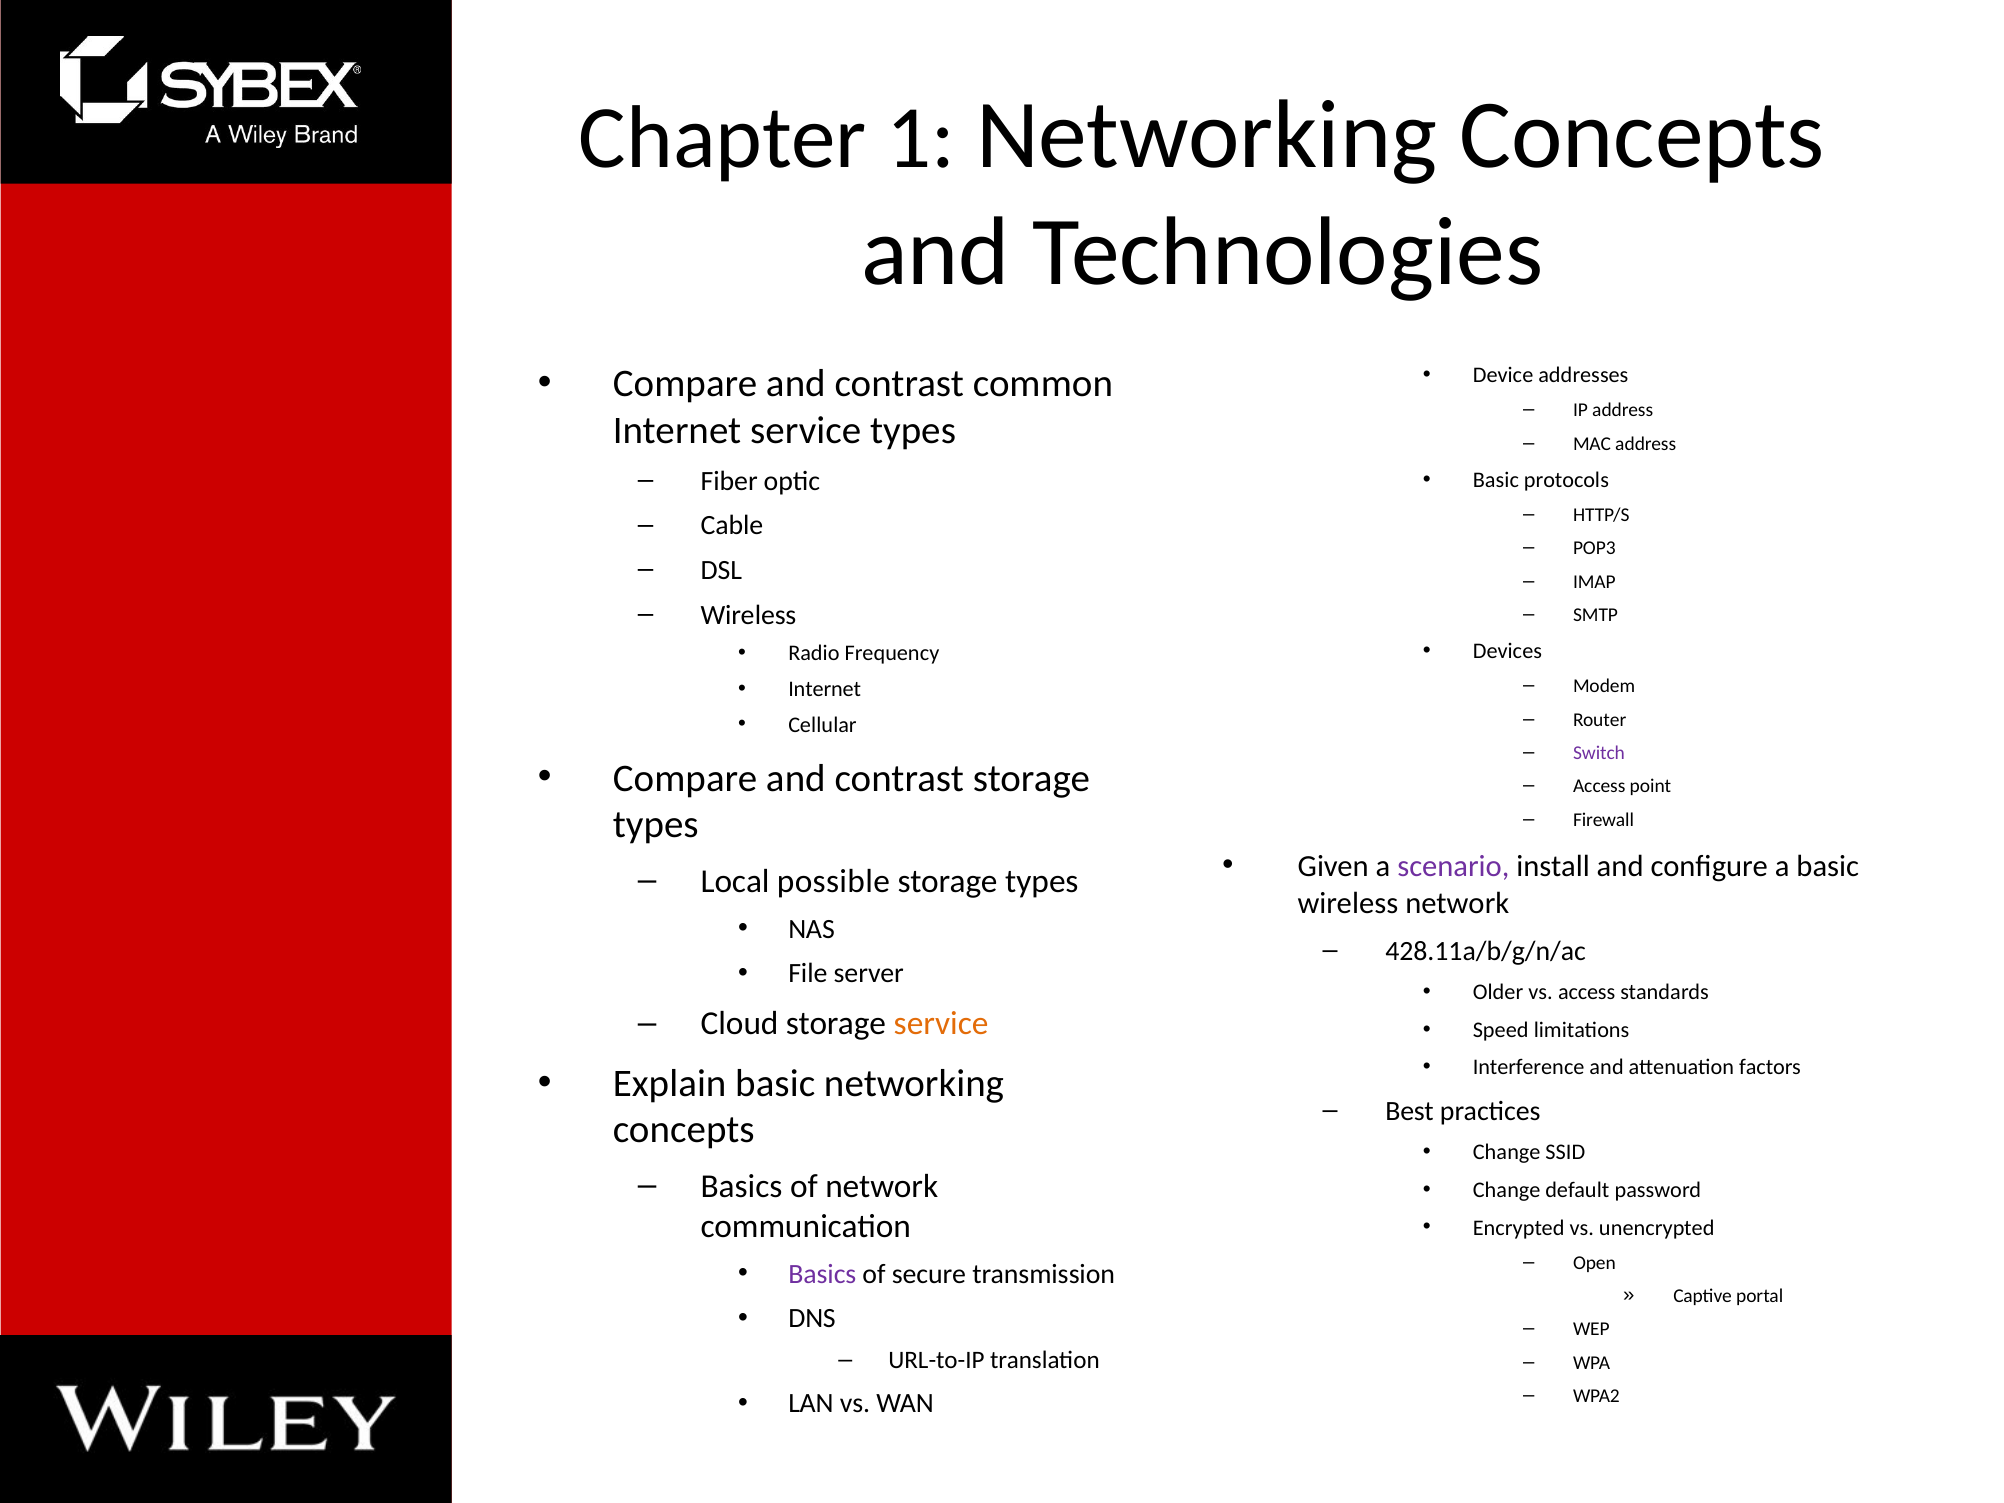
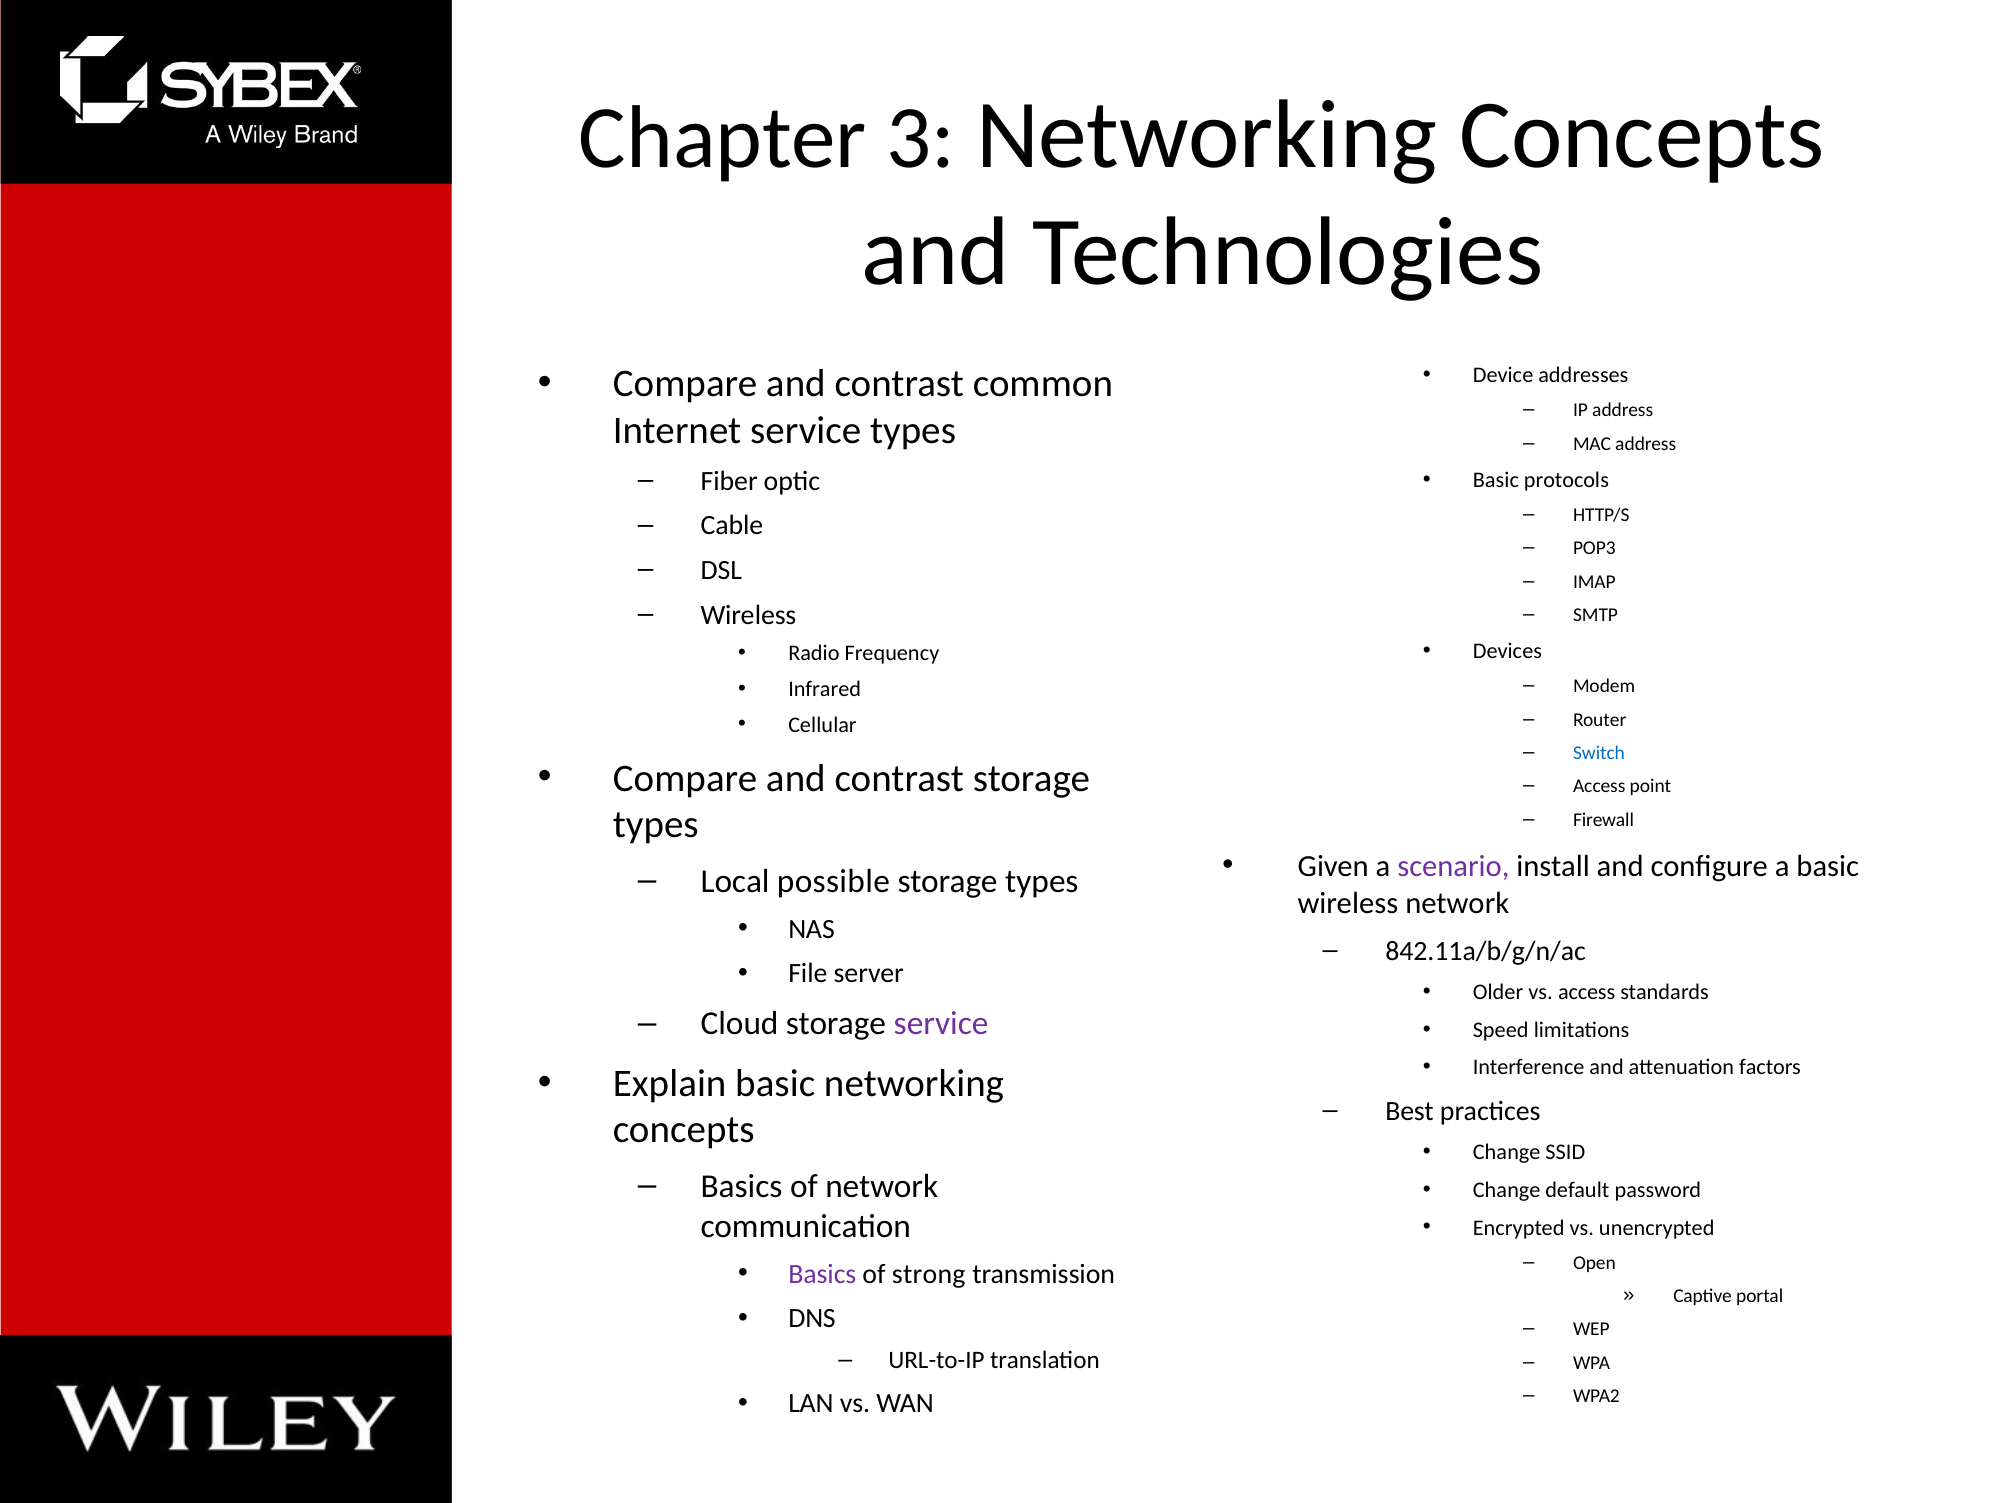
1: 1 -> 3 (921, 138)
Internet: Internet -> Infrared (825, 689)
Switch colour: purple -> blue (1599, 753)
428.11a/b/g/n/ac: 428.11a/b/g/n/ac -> 842.11a/b/g/n/ac (1486, 951)
service colour: orange -> purple (941, 1024)
secure: secure -> strong (929, 1274)
